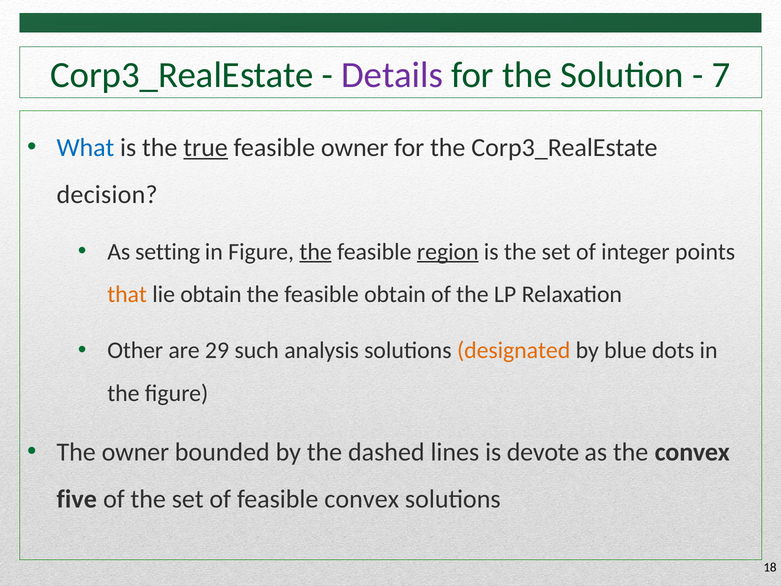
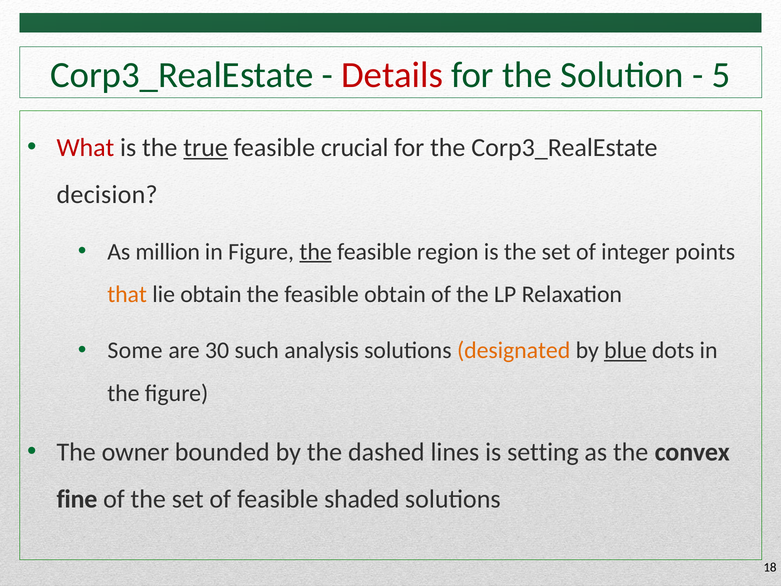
Details colour: purple -> red (392, 75)
7: 7 -> 5 (721, 75)
What colour: blue -> red (85, 148)
feasible owner: owner -> crucial (355, 148)
setting: setting -> million (168, 252)
region underline: present -> none (448, 252)
Other: Other -> Some (135, 350)
29: 29 -> 30 (217, 350)
blue underline: none -> present (625, 350)
devote: devote -> setting (543, 452)
five: five -> fine (77, 499)
feasible convex: convex -> shaded (362, 499)
